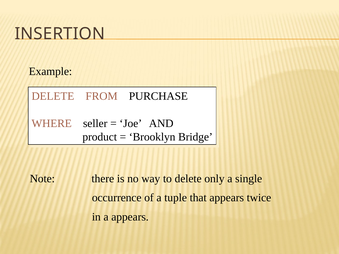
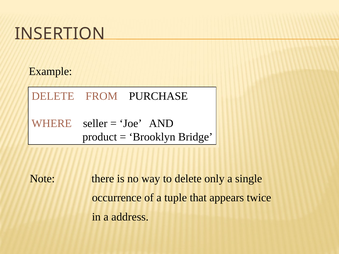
a appears: appears -> address (130, 217)
